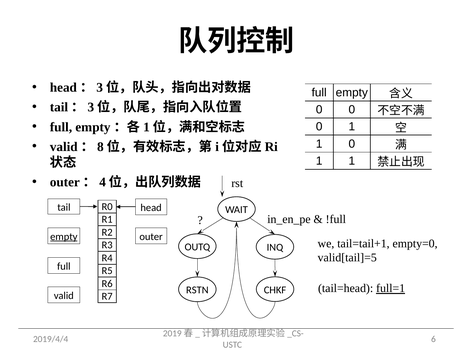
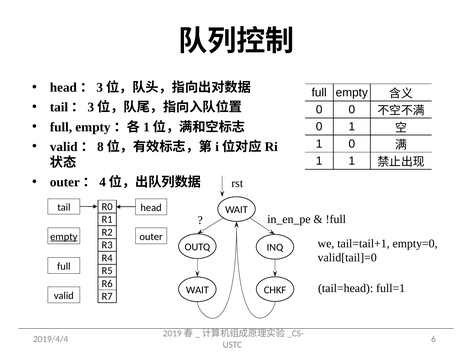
valid[tail]=5: valid[tail]=5 -> valid[tail]=0 (347, 258)
full=1 underline: present -> none (391, 288)
RSTN: RSTN -> WAIT (197, 290)
